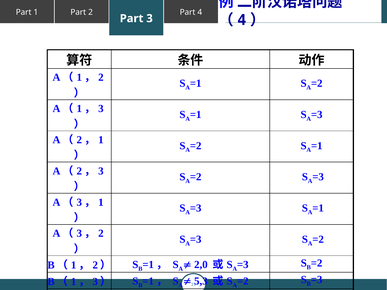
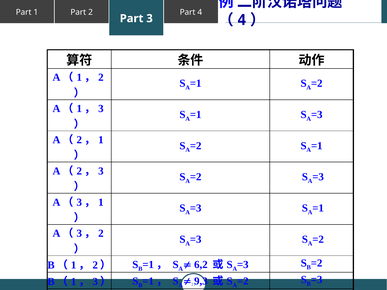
2,0: 2,0 -> 6,2 (201, 265)
5,3: 5,3 -> 9,3 (201, 281)
